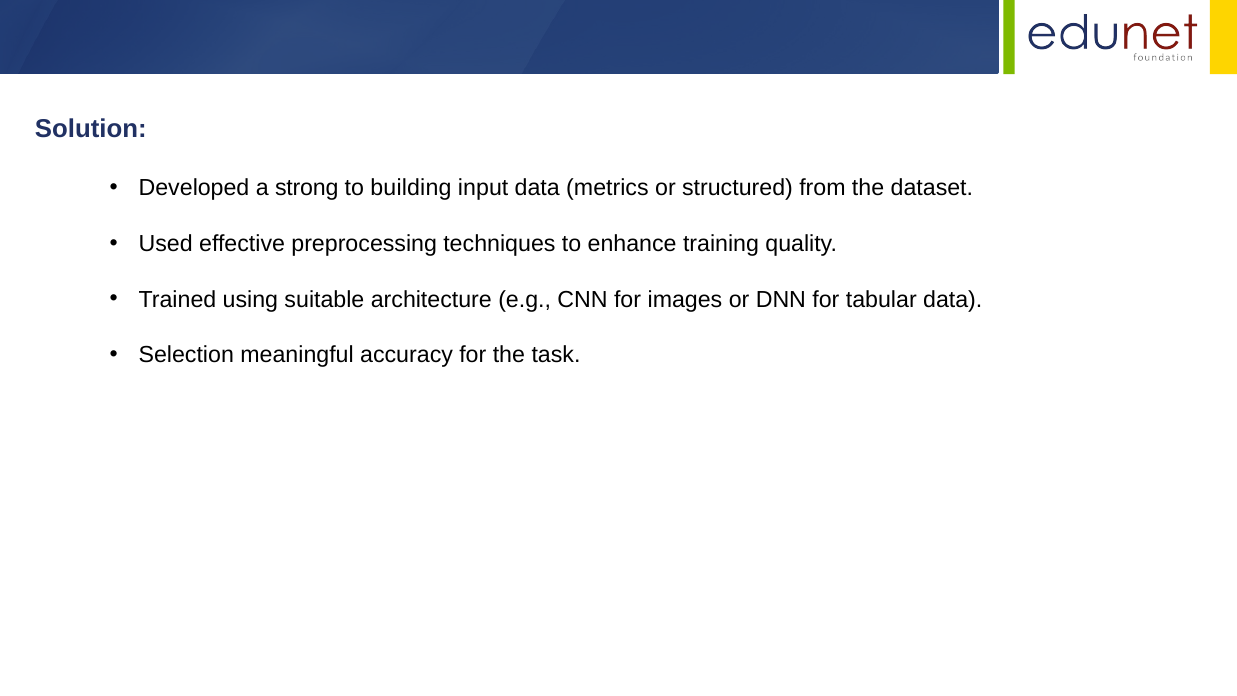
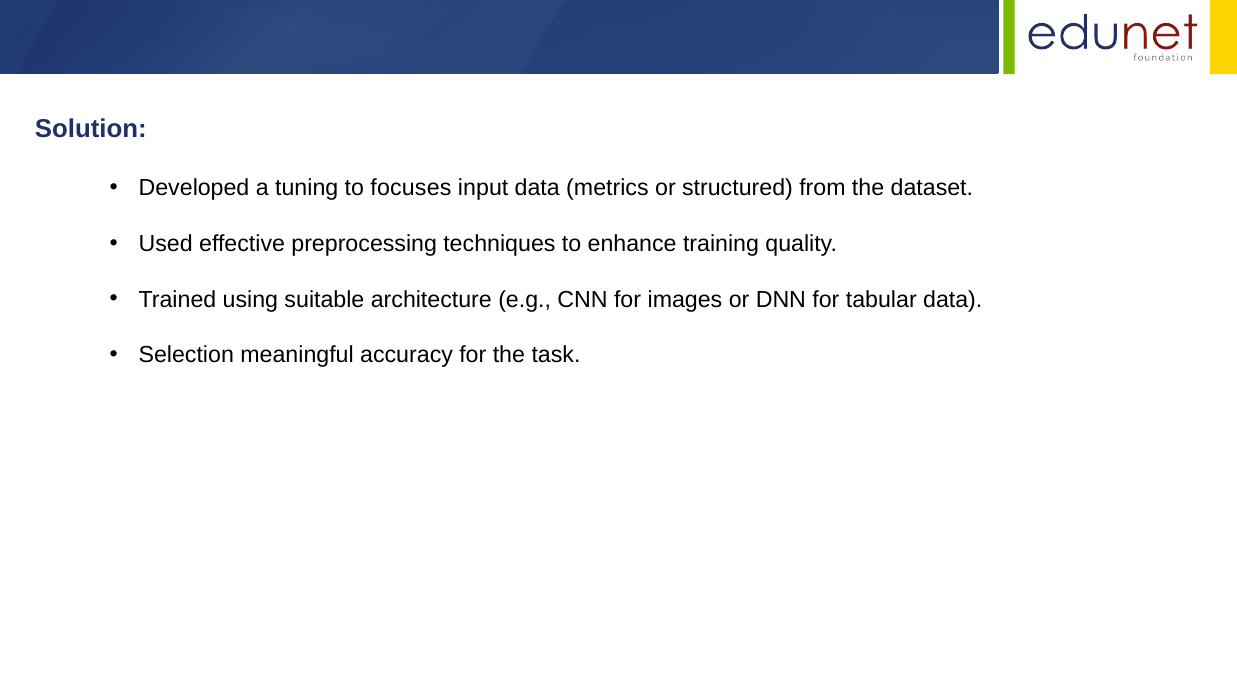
strong: strong -> tuning (307, 188)
building: building -> focuses (411, 188)
